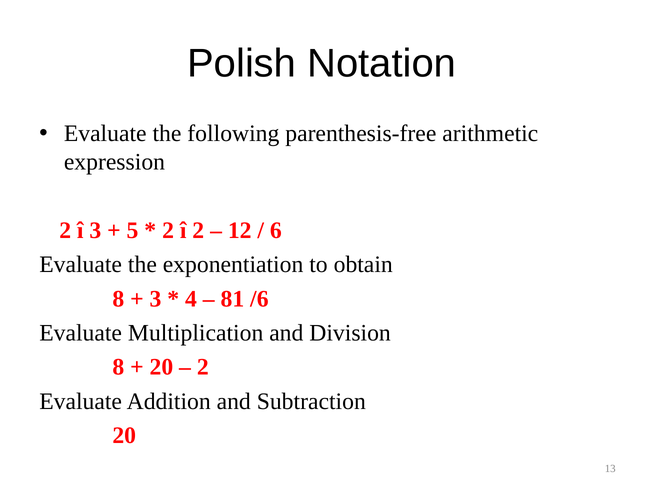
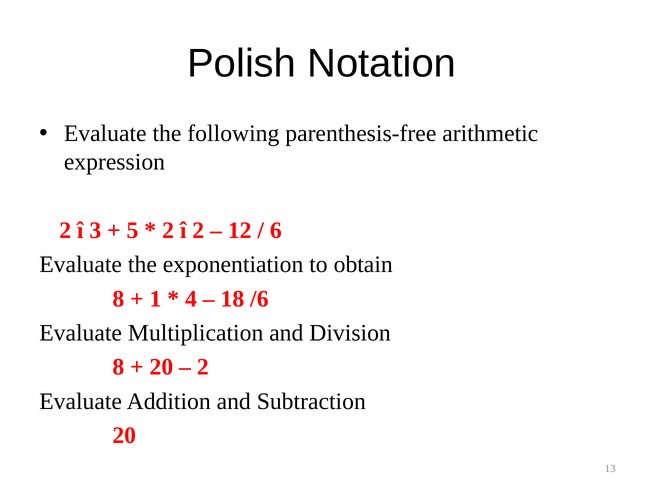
3: 3 -> 1 (155, 299)
81: 81 -> 18 (232, 299)
